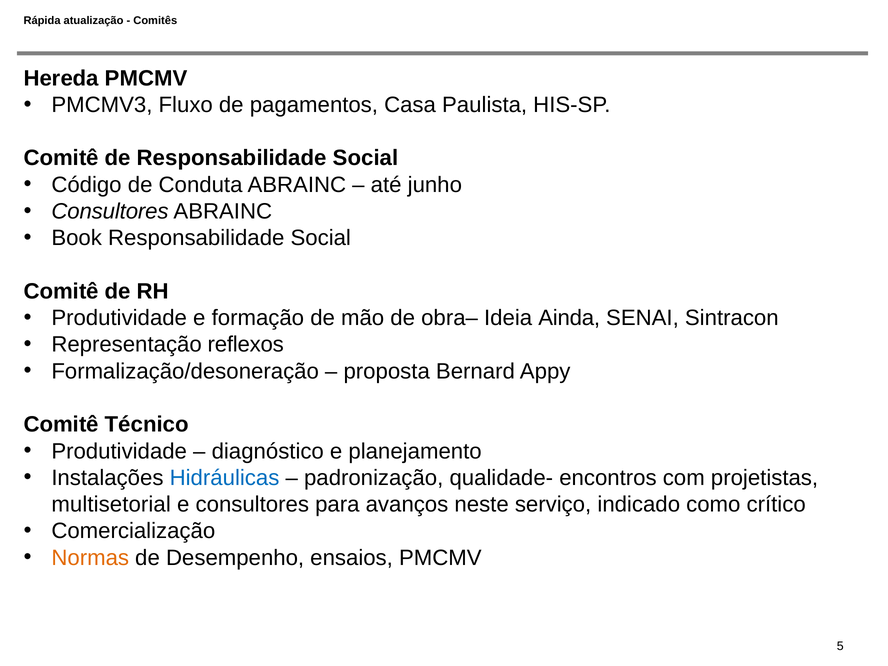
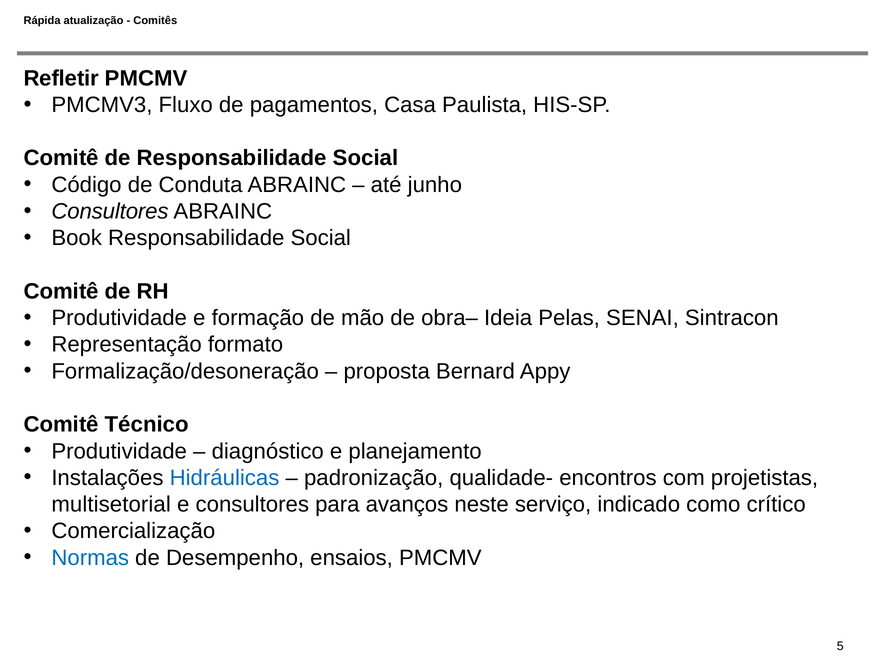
Hereda: Hereda -> Refletir (61, 78)
Ainda: Ainda -> Pelas (569, 318)
reflexos: reflexos -> formato (246, 345)
Normas colour: orange -> blue (90, 558)
